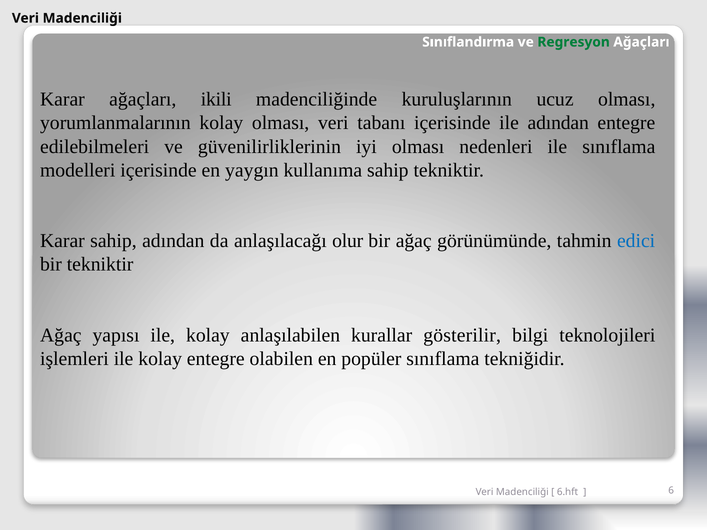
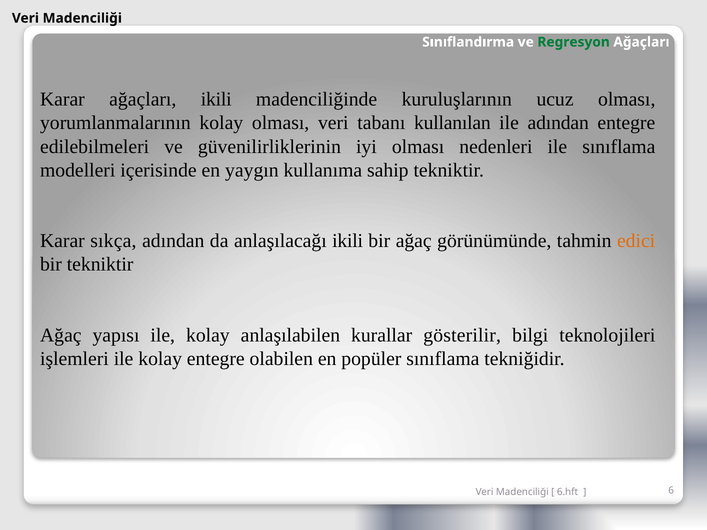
tabanı içerisinde: içerisinde -> kullanılan (452, 123)
Karar sahip: sahip -> sıkça (113, 241)
anlaşılacağı olur: olur -> ikili (348, 241)
edici colour: blue -> orange (636, 241)
